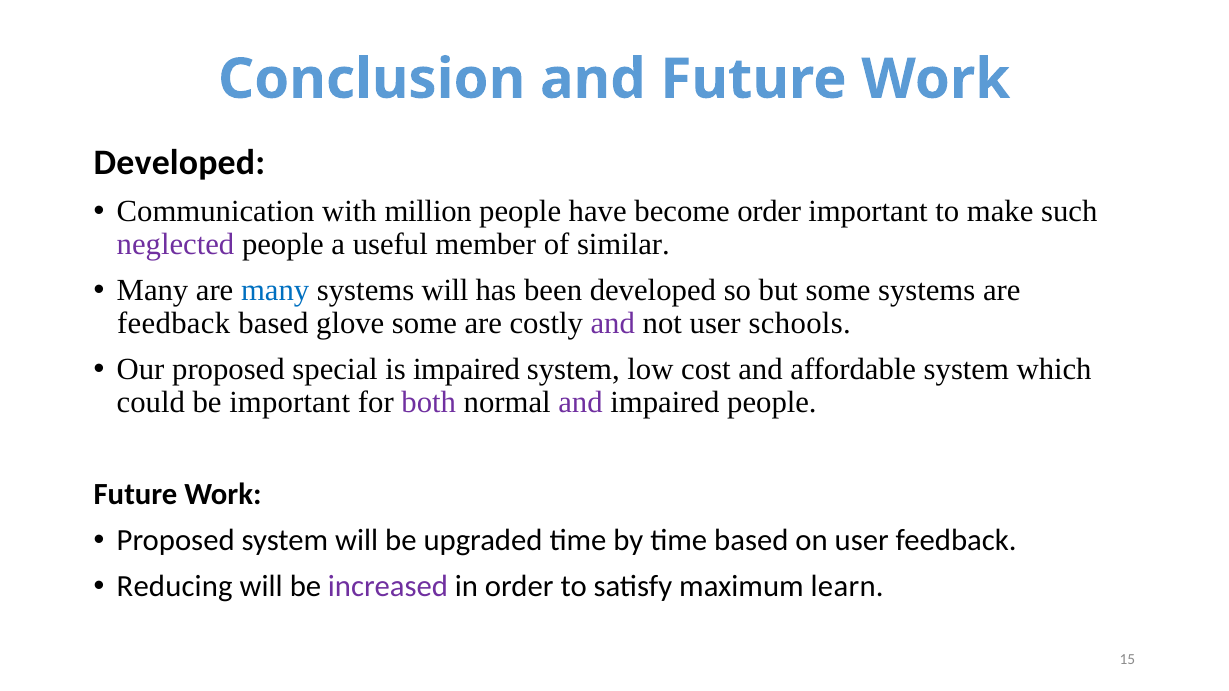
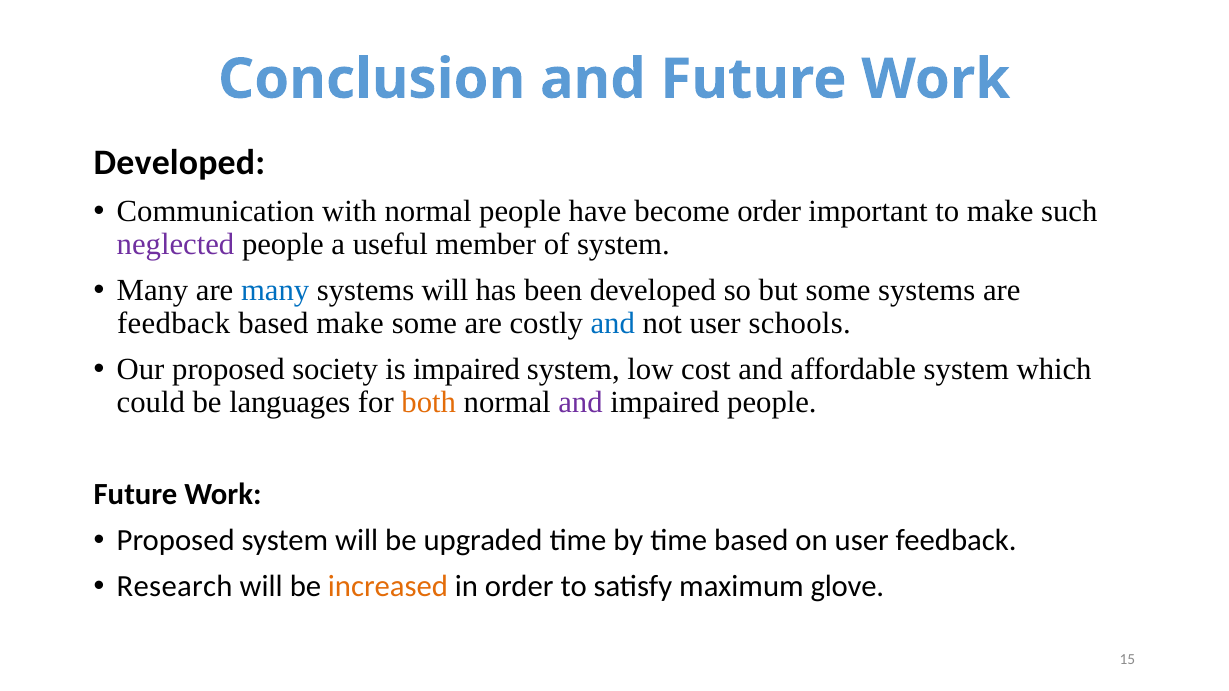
with million: million -> normal (428, 211)
of similar: similar -> system (623, 245)
based glove: glove -> make (350, 324)
and colour: purple -> blue (613, 324)
special: special -> society (335, 370)
be important: important -> languages (290, 403)
both colour: purple -> orange (429, 403)
Reducing: Reducing -> Research (175, 587)
increased colour: purple -> orange (388, 587)
learn: learn -> glove (847, 587)
